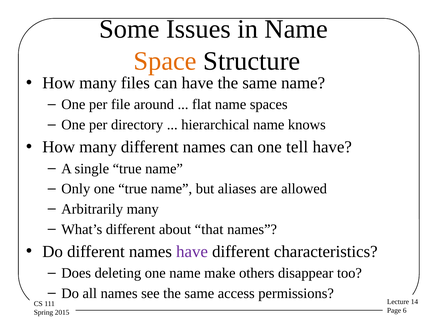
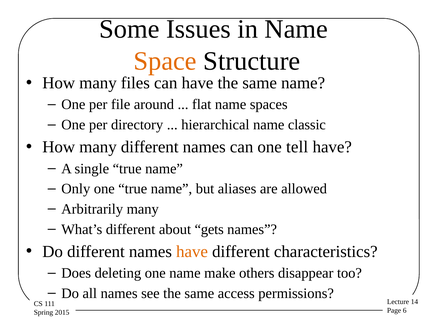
knows: knows -> classic (307, 125)
that: that -> gets (209, 230)
have colour: purple -> orange (192, 252)
